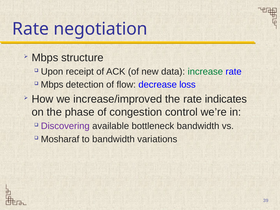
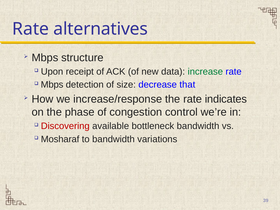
negotiation: negotiation -> alternatives (101, 29)
flow: flow -> size (126, 85)
loss: loss -> that (187, 85)
increase/improved: increase/improved -> increase/response (118, 99)
Discovering colour: purple -> red (65, 126)
